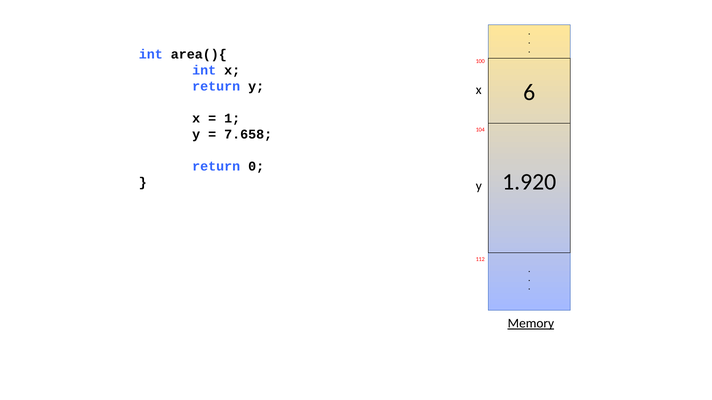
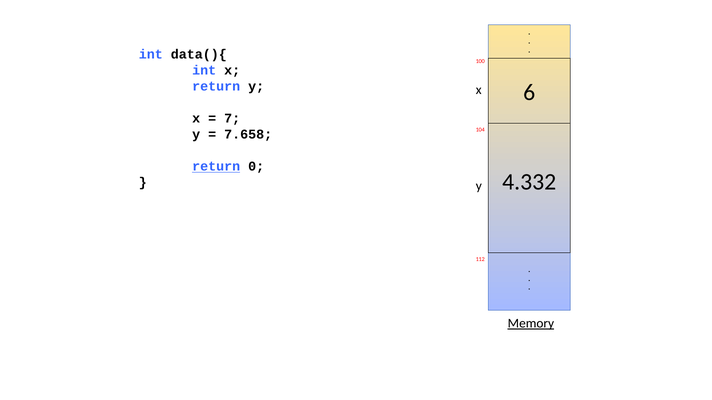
area(){: area(){ -> data(){ (199, 55)
1: 1 -> 7 (232, 119)
return underline: none -> present (216, 167)
1.920: 1.920 -> 4.332 (529, 182)
